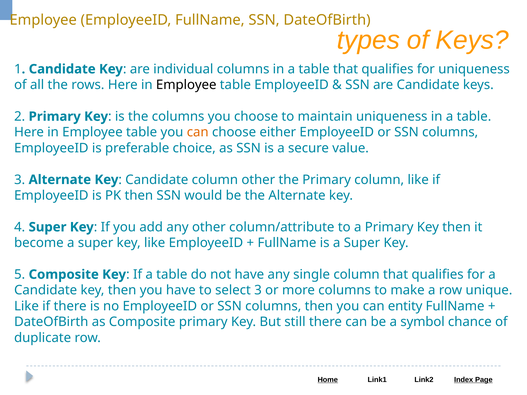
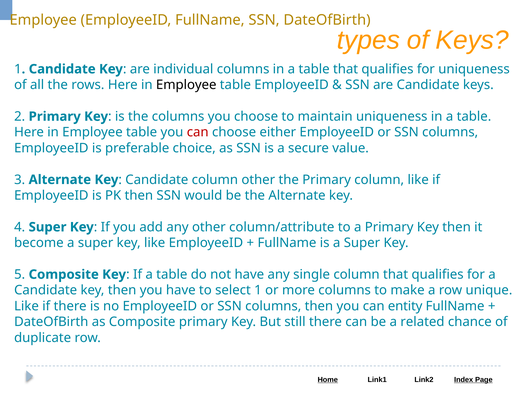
can colour: orange -> red (198, 132)
select 3: 3 -> 1 (258, 290)
symbol: symbol -> related (422, 322)
